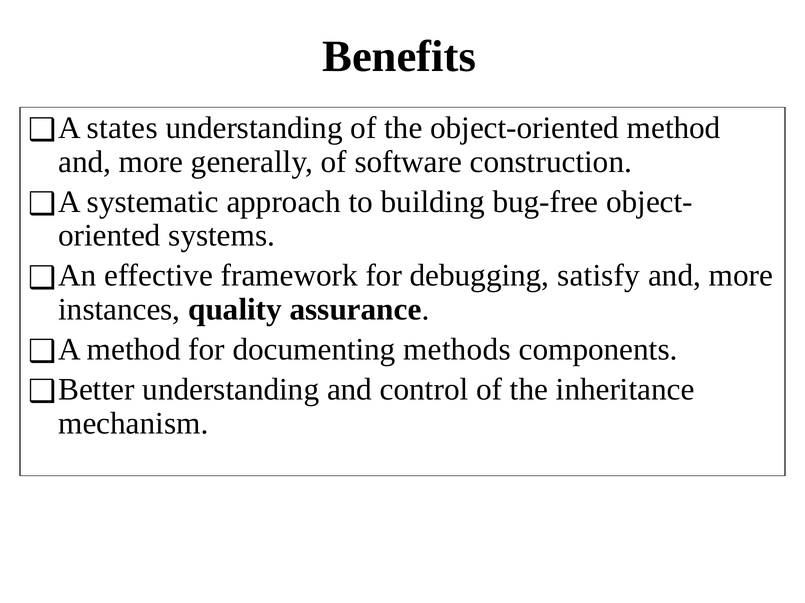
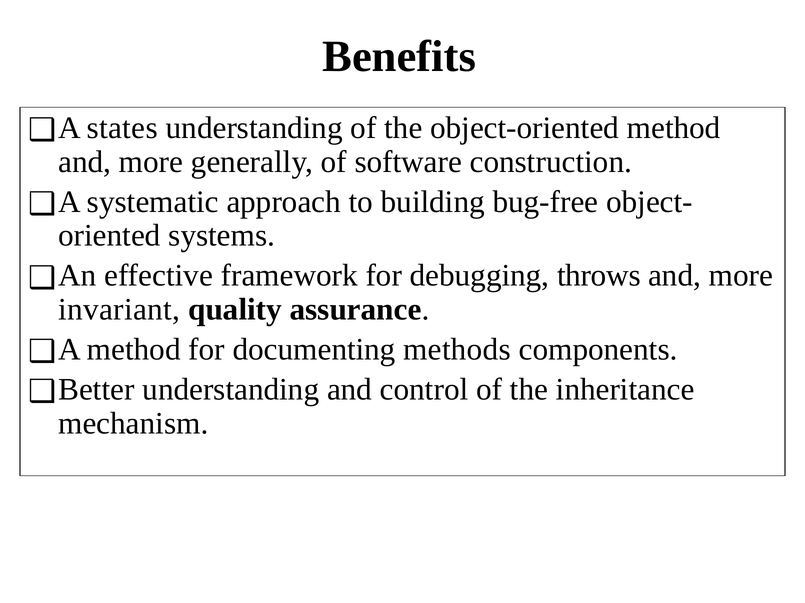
satisfy: satisfy -> throws (599, 276)
instances: instances -> invariant (119, 310)
